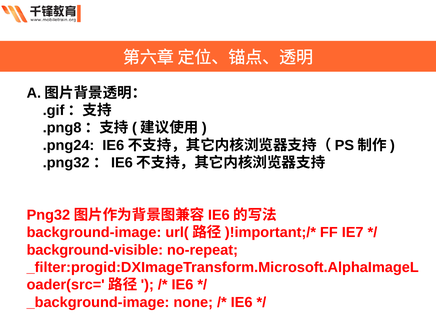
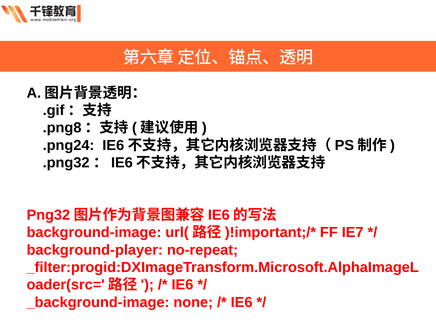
background-visible: background-visible -> background-player (95, 250)
